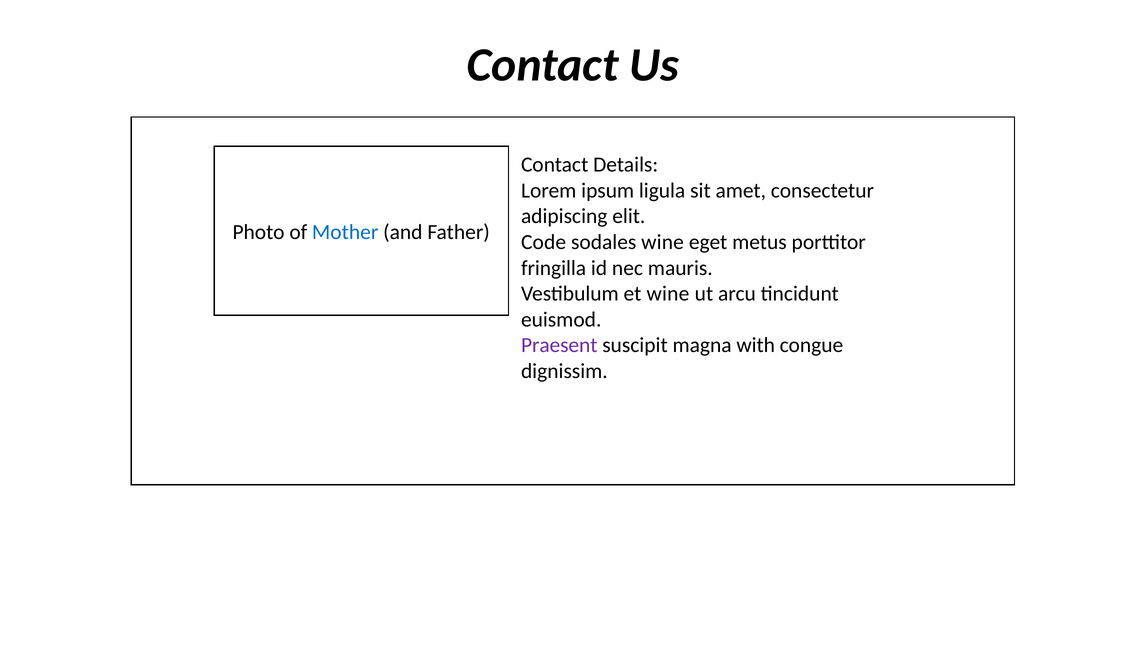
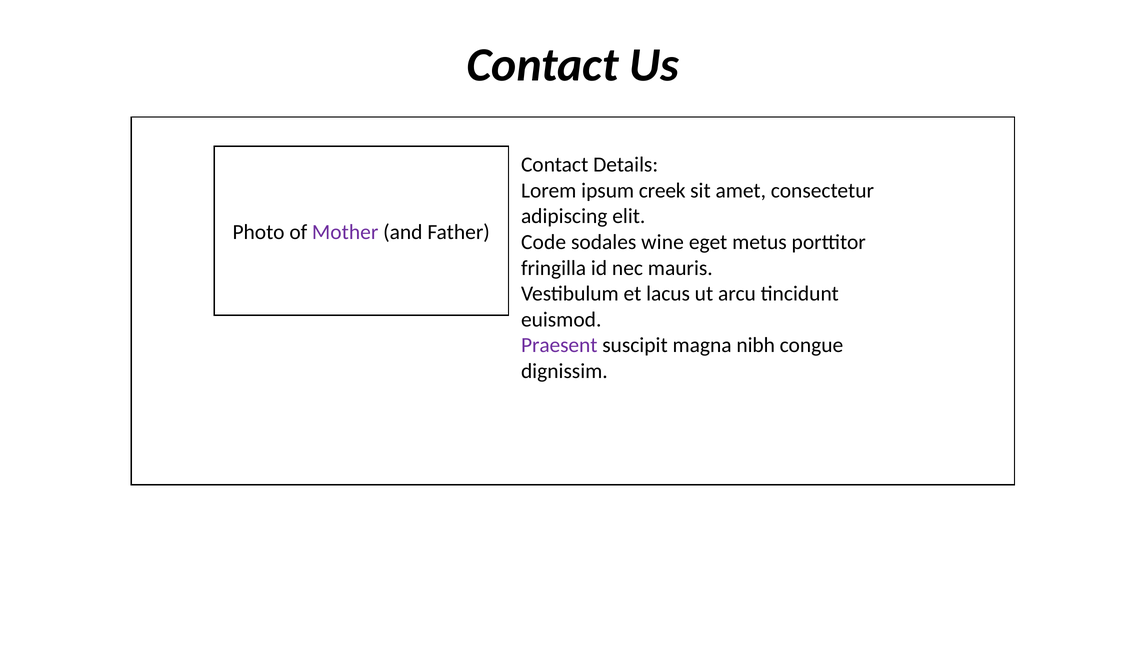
ligula: ligula -> creek (662, 190)
Mother colour: blue -> purple (345, 232)
et wine: wine -> lacus (668, 294)
with: with -> nibh (756, 345)
